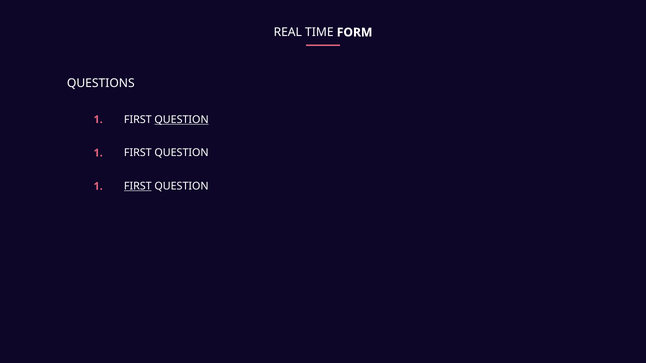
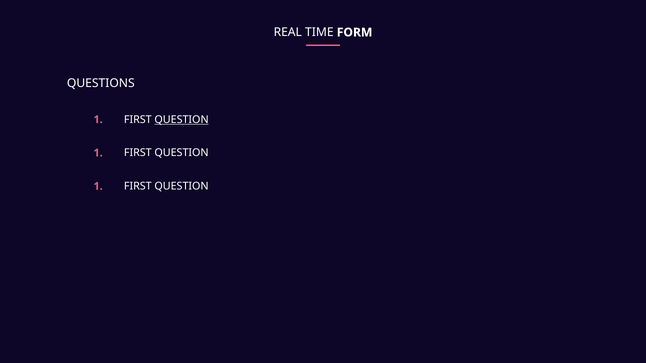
FIRST underline: present -> none (138, 186)
